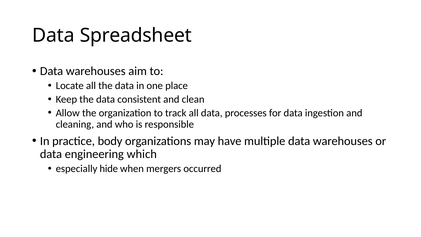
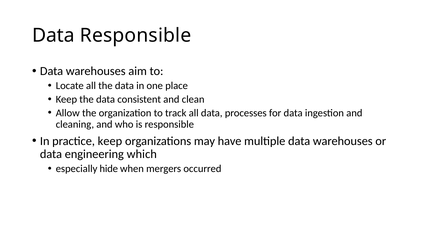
Data Spreadsheet: Spreadsheet -> Responsible (136, 35)
practice body: body -> keep (110, 141)
